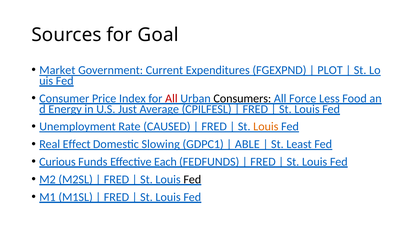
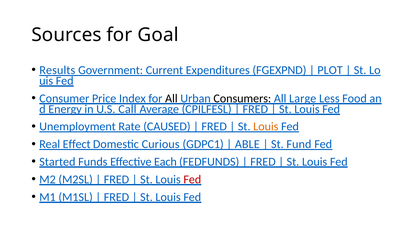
Market: Market -> Results (57, 70)
All colour: red -> black (171, 98)
Force: Force -> Large (303, 98)
Just: Just -> Call (127, 109)
Slowing: Slowing -> Curious (161, 144)
Least: Least -> Fund (299, 144)
Curious: Curious -> Started (57, 162)
Fed colour: black -> red (192, 179)
